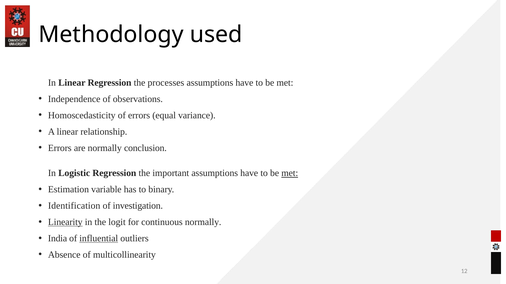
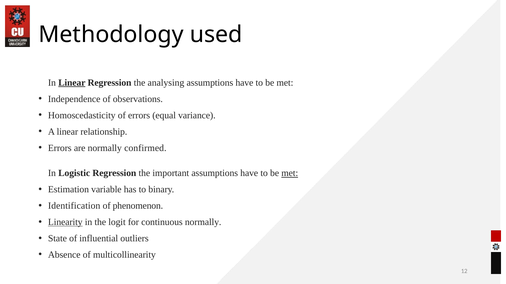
Linear underline: none -> present (72, 83)
processes: processes -> analysing (166, 83)
conclusion: conclusion -> confirmed (145, 148)
investigation: investigation -> phenomenon (138, 206)
India: India -> State (57, 239)
influential underline: present -> none (99, 239)
